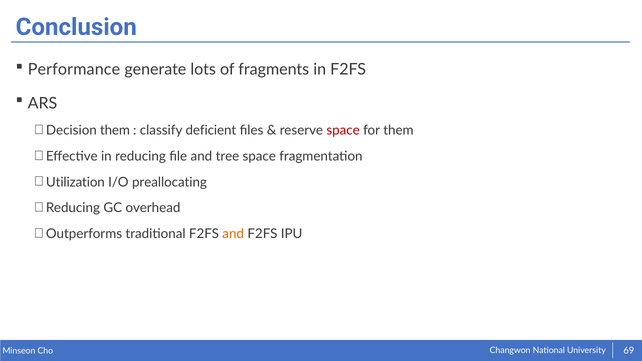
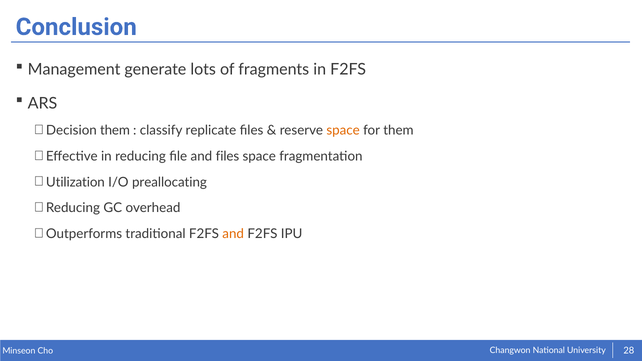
Performance: Performance -> Management (74, 70)
deficient: deficient -> replicate (211, 131)
space colour: red -> orange (343, 131)
and tree: tree -> files (227, 156)
69: 69 -> 28 (629, 351)
